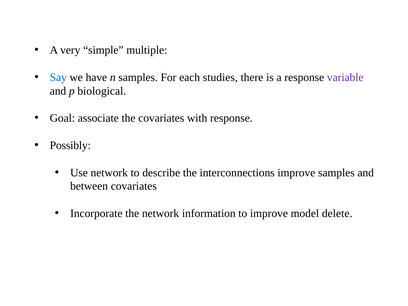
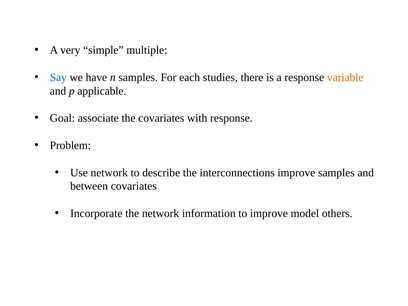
variable colour: purple -> orange (345, 77)
biological: biological -> applicable (102, 91)
Possibly: Possibly -> Problem (70, 145)
delete: delete -> others (337, 213)
